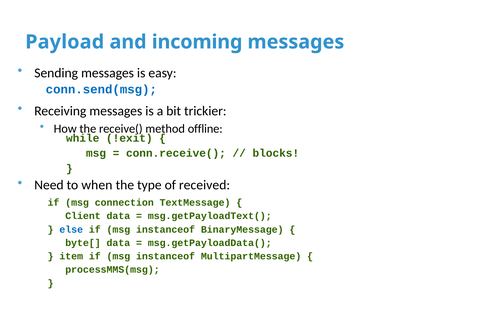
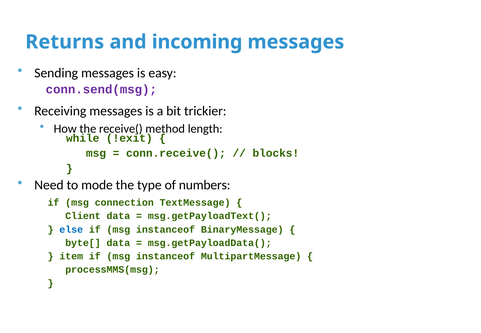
Payload: Payload -> Returns (65, 42)
conn.send(msg colour: blue -> purple (101, 89)
offline: offline -> length (205, 129)
when: when -> mode (97, 185)
received: received -> numbers (205, 185)
